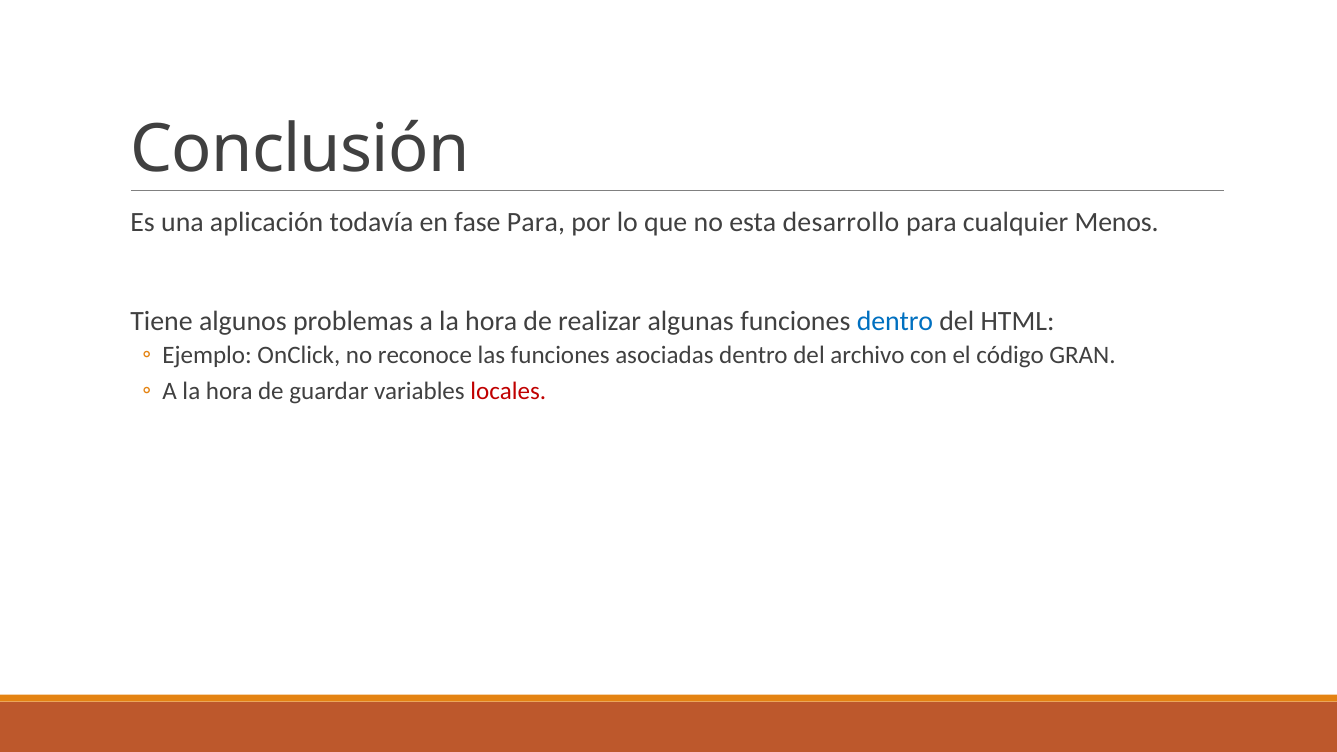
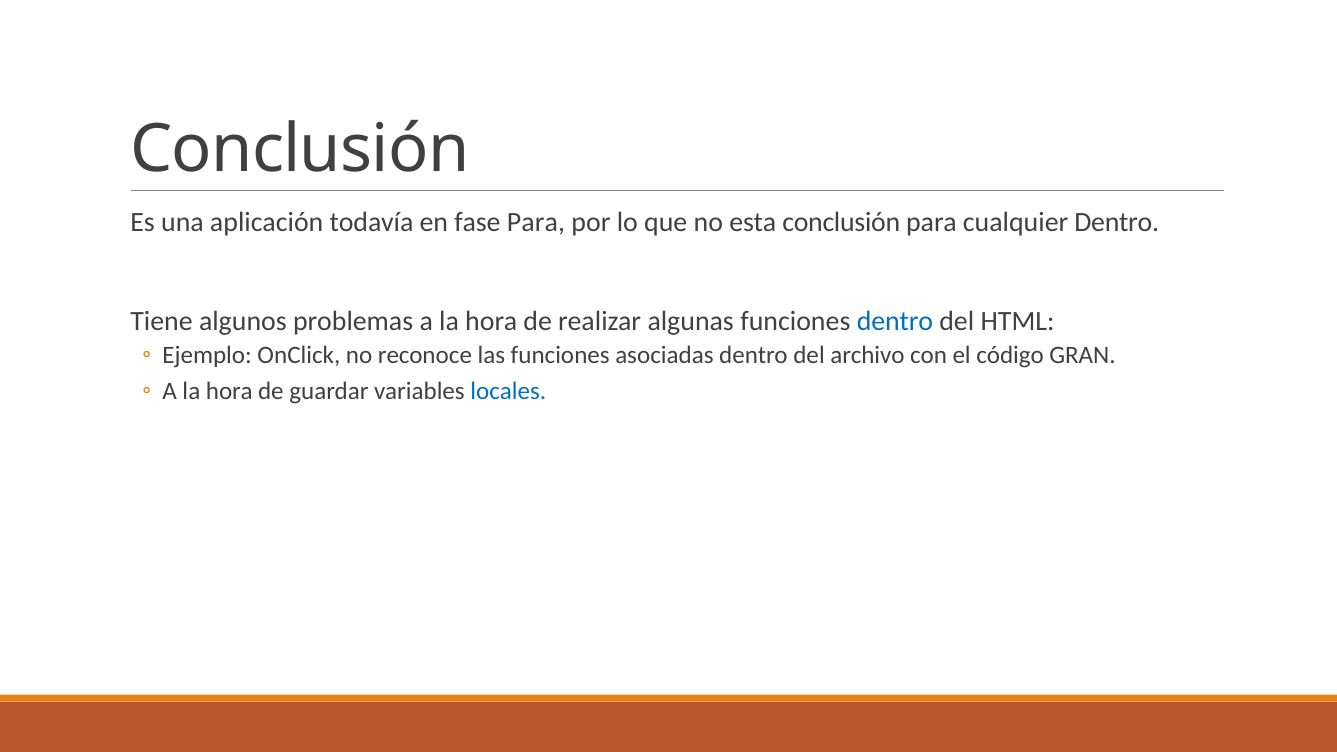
esta desarrollo: desarrollo -> conclusión (841, 222)
cualquier Menos: Menos -> Dentro (1117, 222)
locales colour: red -> blue (508, 391)
